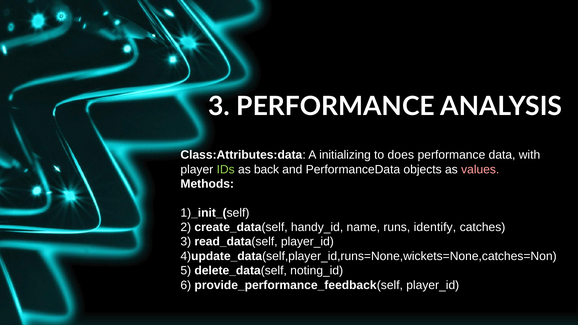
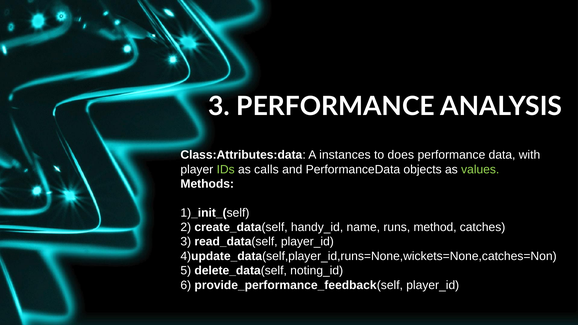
initializing: initializing -> instances (345, 155)
back: back -> calls (266, 169)
values colour: pink -> light green (480, 169)
identify: identify -> method (435, 227)
